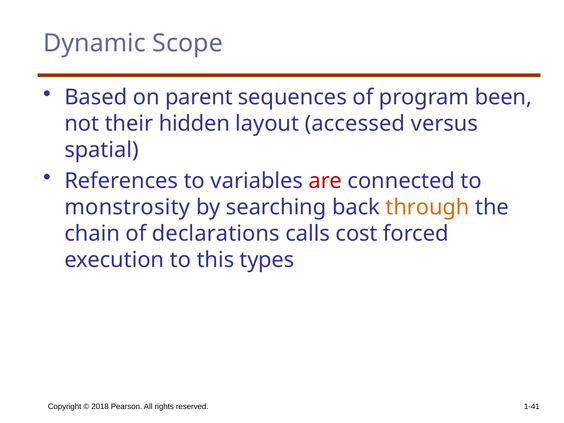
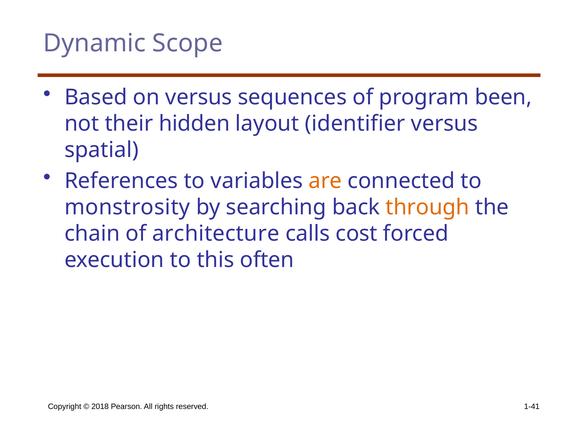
on parent: parent -> versus (199, 97)
accessed: accessed -> identifier (355, 124)
are colour: red -> orange (325, 181)
declarations: declarations -> architecture (216, 233)
types: types -> often (267, 260)
